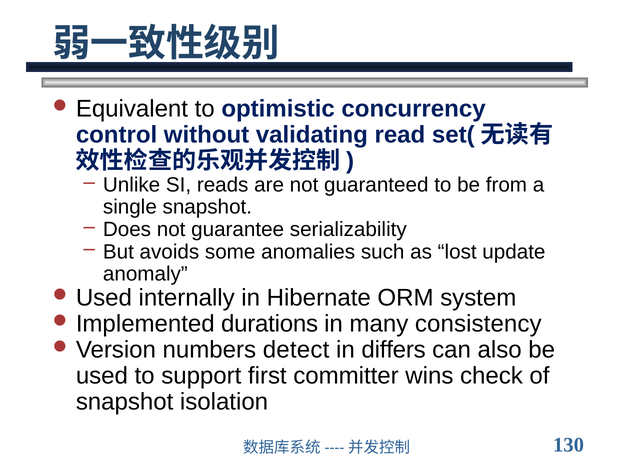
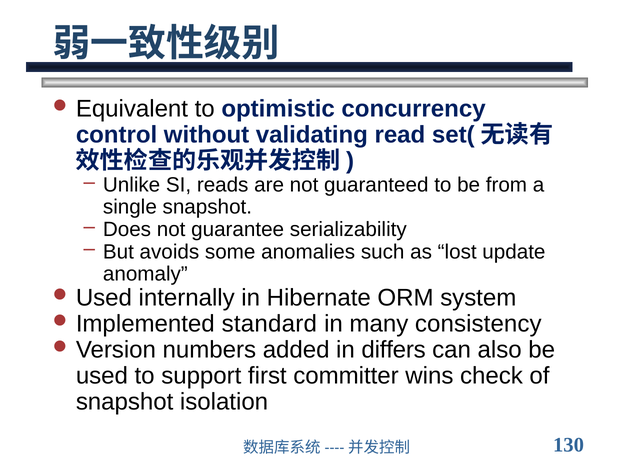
durations: durations -> standard (269, 324)
detect: detect -> added (296, 350)
